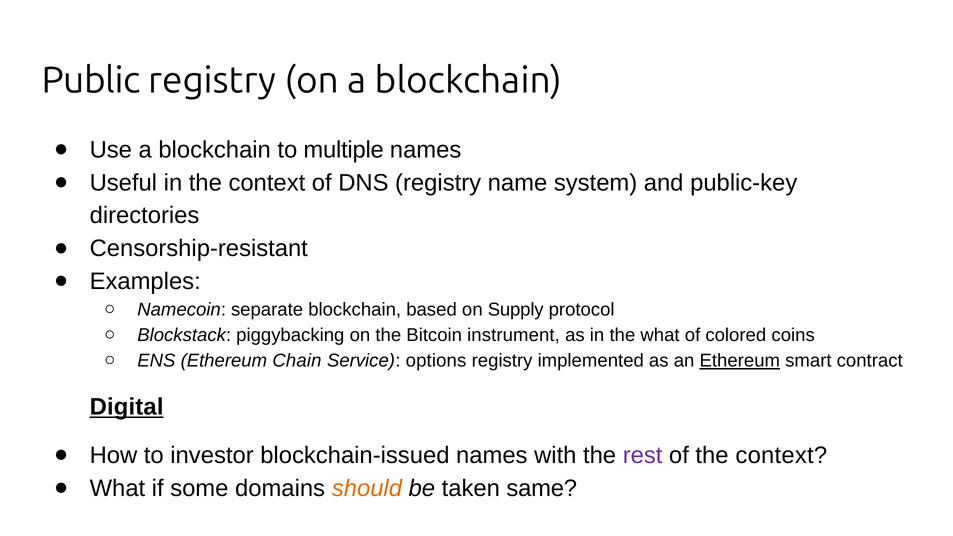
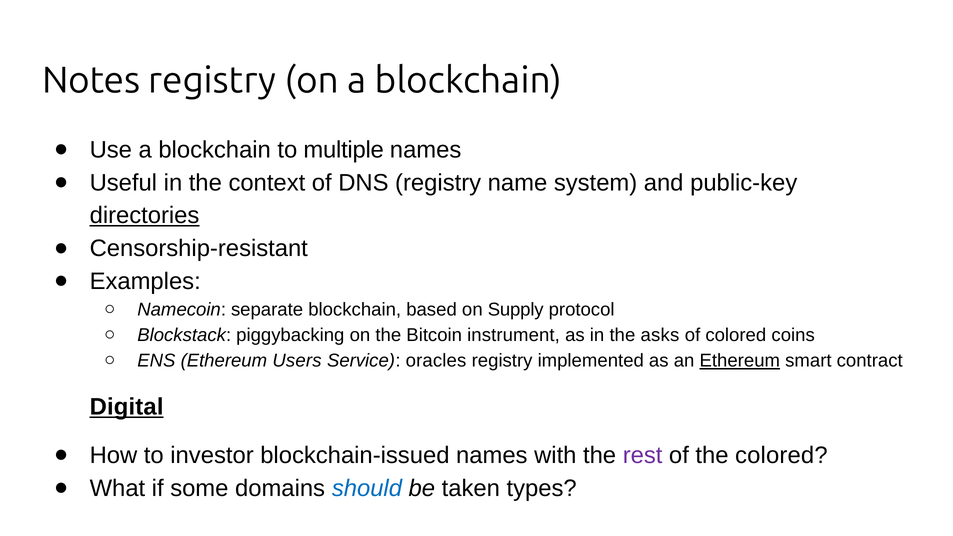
Public: Public -> Notes (91, 81)
directories underline: none -> present (145, 216)
the what: what -> asks (660, 335)
Chain: Chain -> Users (297, 361)
options: options -> oracles (436, 361)
of the context: context -> colored (781, 455)
should colour: orange -> blue (367, 488)
same: same -> types (542, 488)
